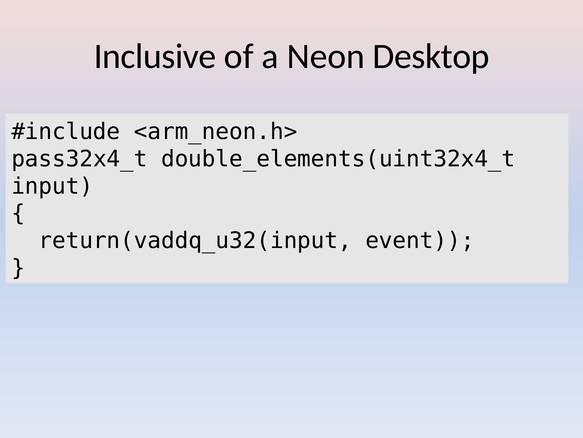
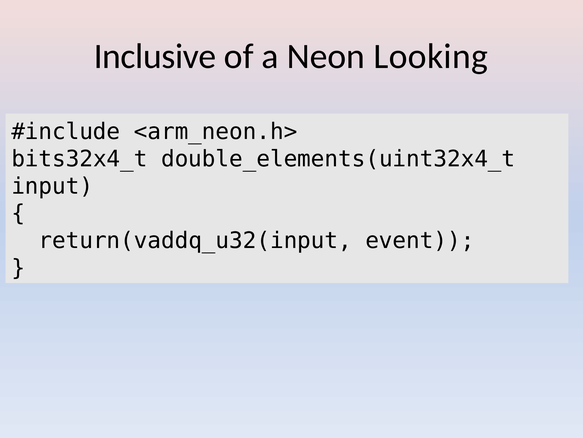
Desktop: Desktop -> Looking (431, 56)
pass32x4_t: pass32x4_t -> bits32x4_t (79, 159)
